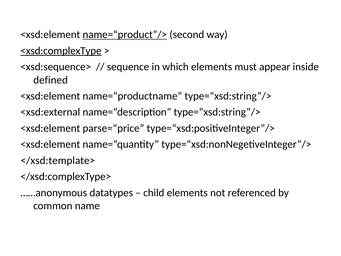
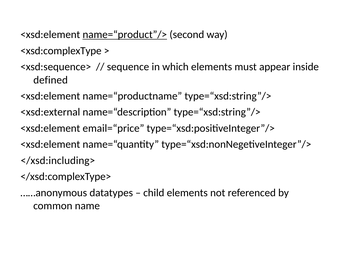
<xsd:complexType underline: present -> none (61, 51)
parse=“price: parse=“price -> email=“price (113, 128)
</xsd:template>: </xsd:template> -> </xsd:including> (58, 160)
